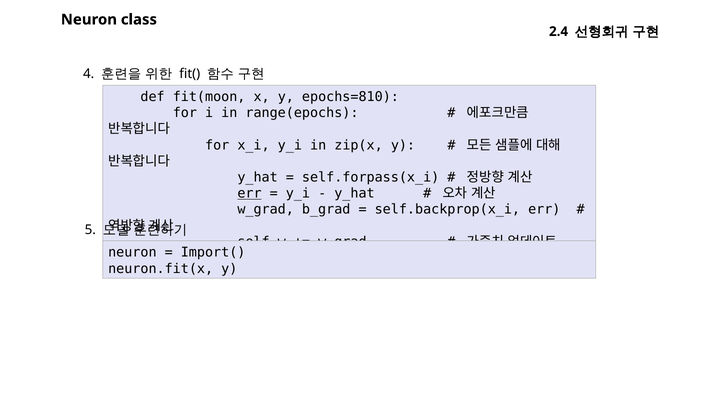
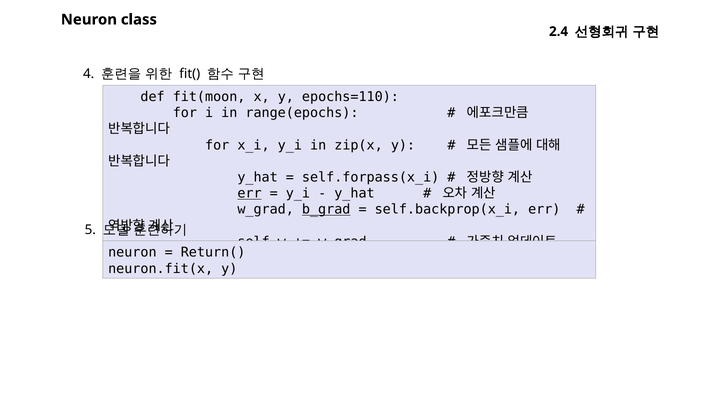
epochs=810: epochs=810 -> epochs=110 (350, 97)
b_grad underline: none -> present (326, 209)
Import(: Import( -> Return( (213, 252)
